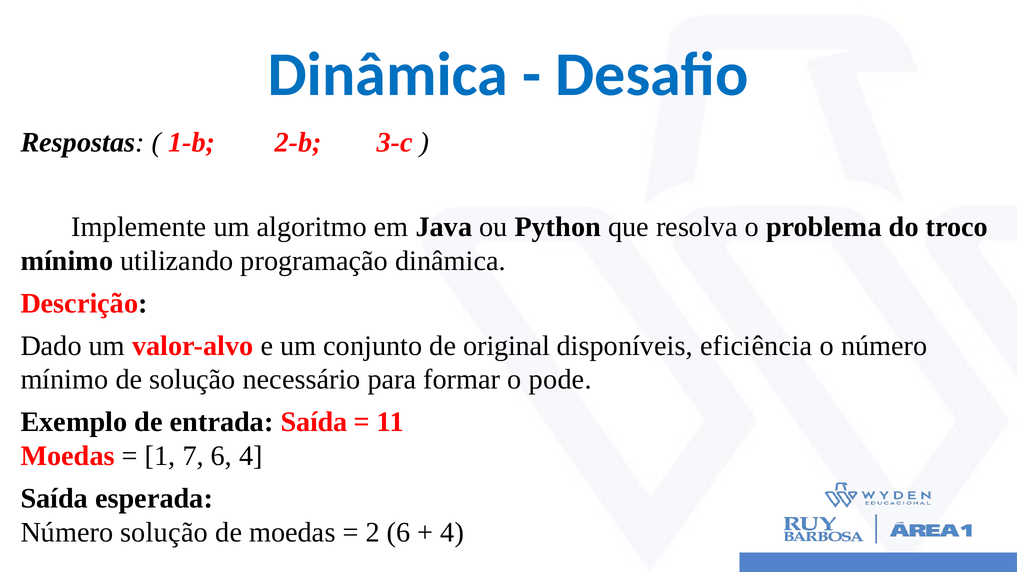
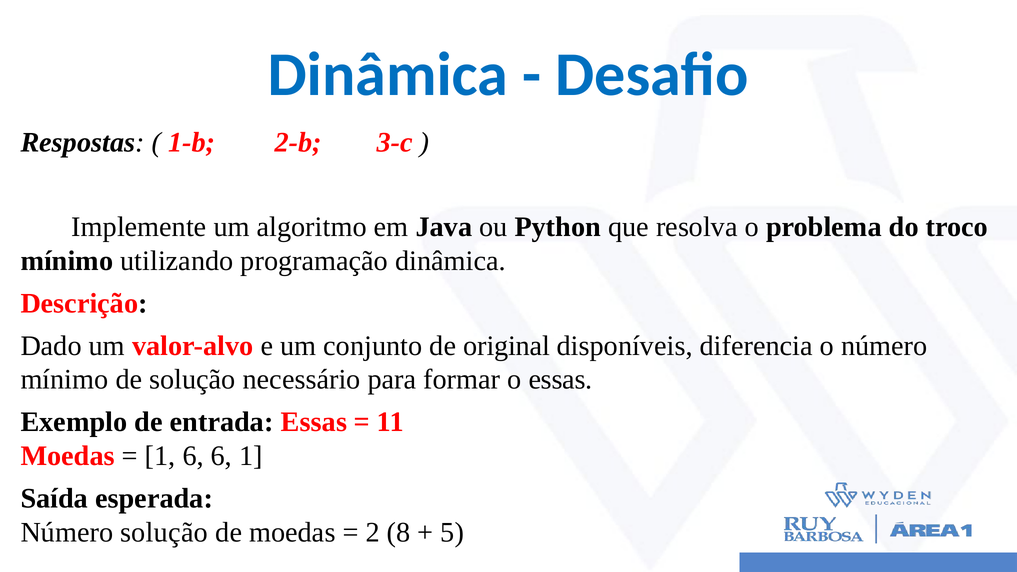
eficiência: eficiência -> diferencia (756, 346)
o pode: pode -> essas (561, 380)
entrada Saída: Saída -> Essas (314, 422)
1 7: 7 -> 6 (193, 456)
6 4: 4 -> 1 (251, 456)
2 6: 6 -> 8 (399, 532)
4: 4 -> 5 (452, 532)
